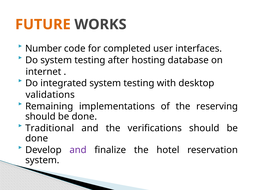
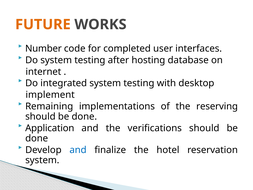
validations: validations -> implement (50, 95)
Traditional: Traditional -> Application (50, 128)
and colour: purple -> blue (78, 150)
